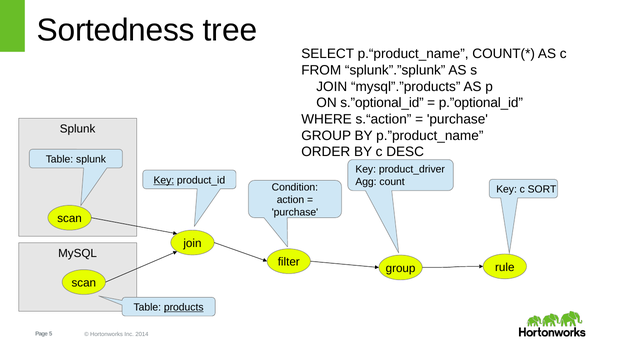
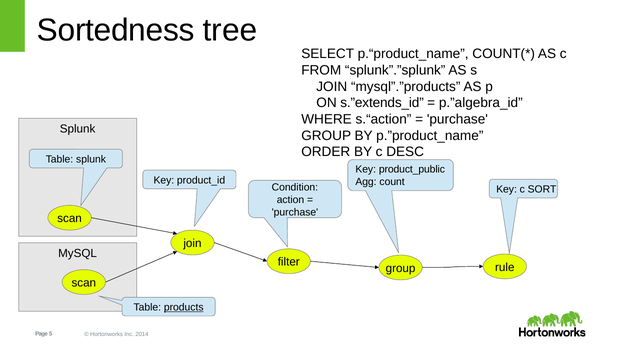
s.”optional_id: s.”optional_id -> s.”extends_id (382, 103)
p.”optional_id: p.”optional_id -> p.”algebra_id (481, 103)
product_driver: product_driver -> product_public (412, 169)
Key underline: present -> none (164, 180)
